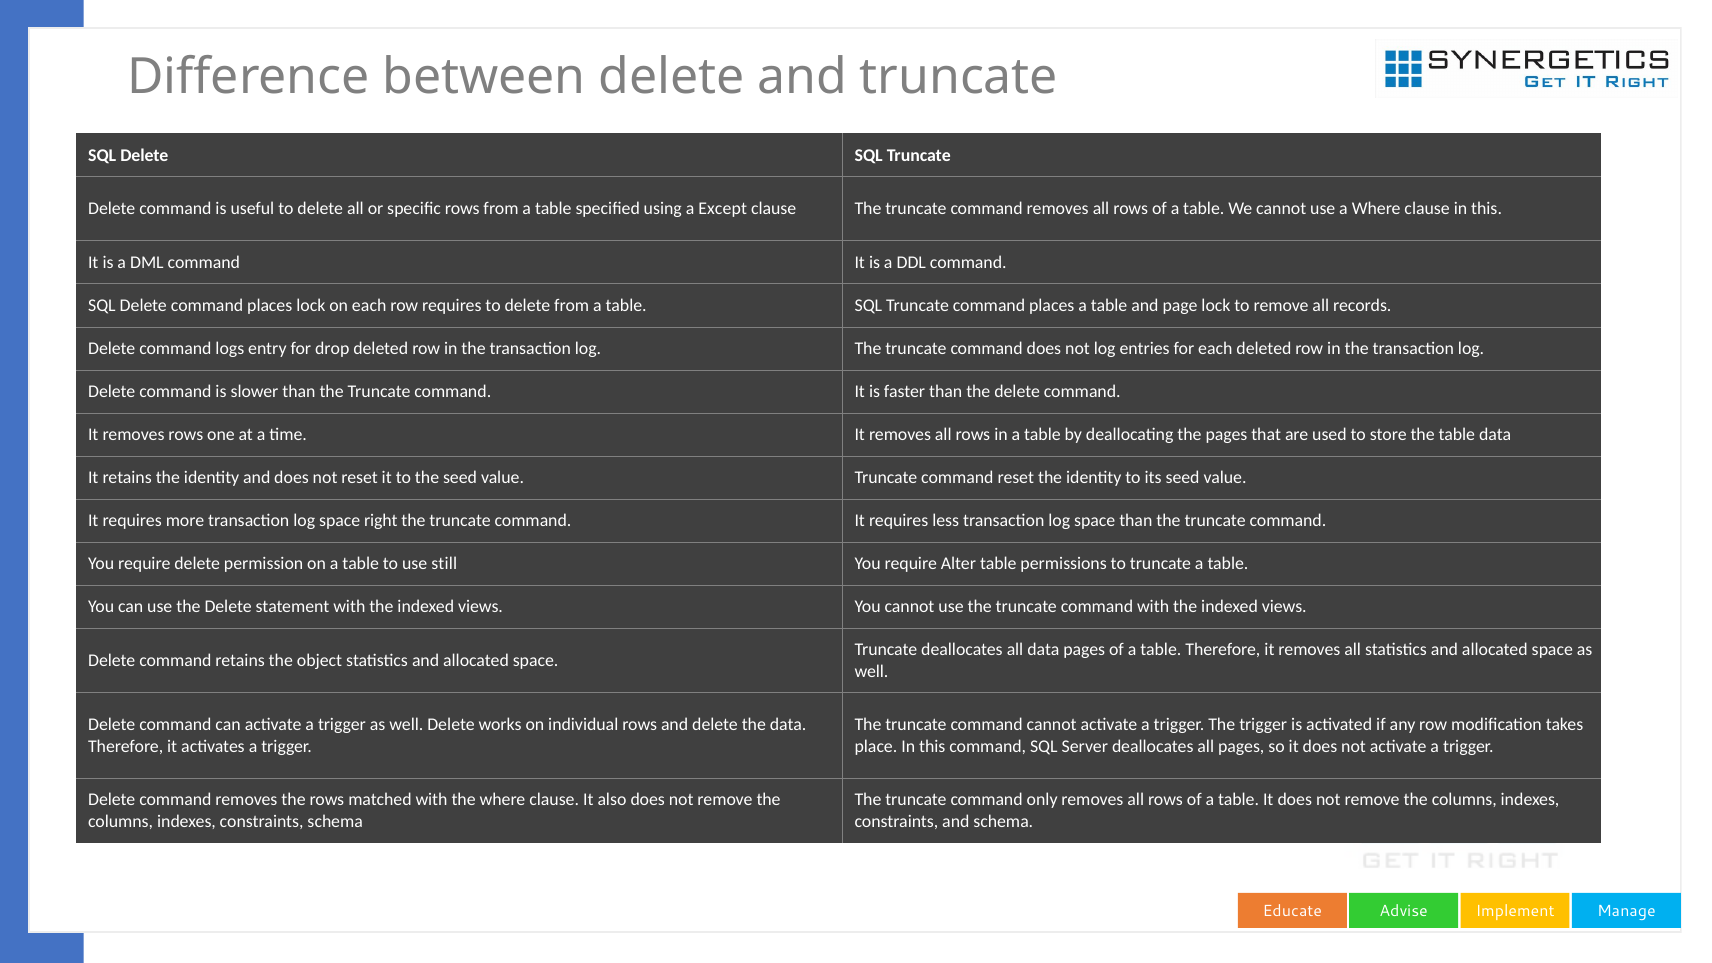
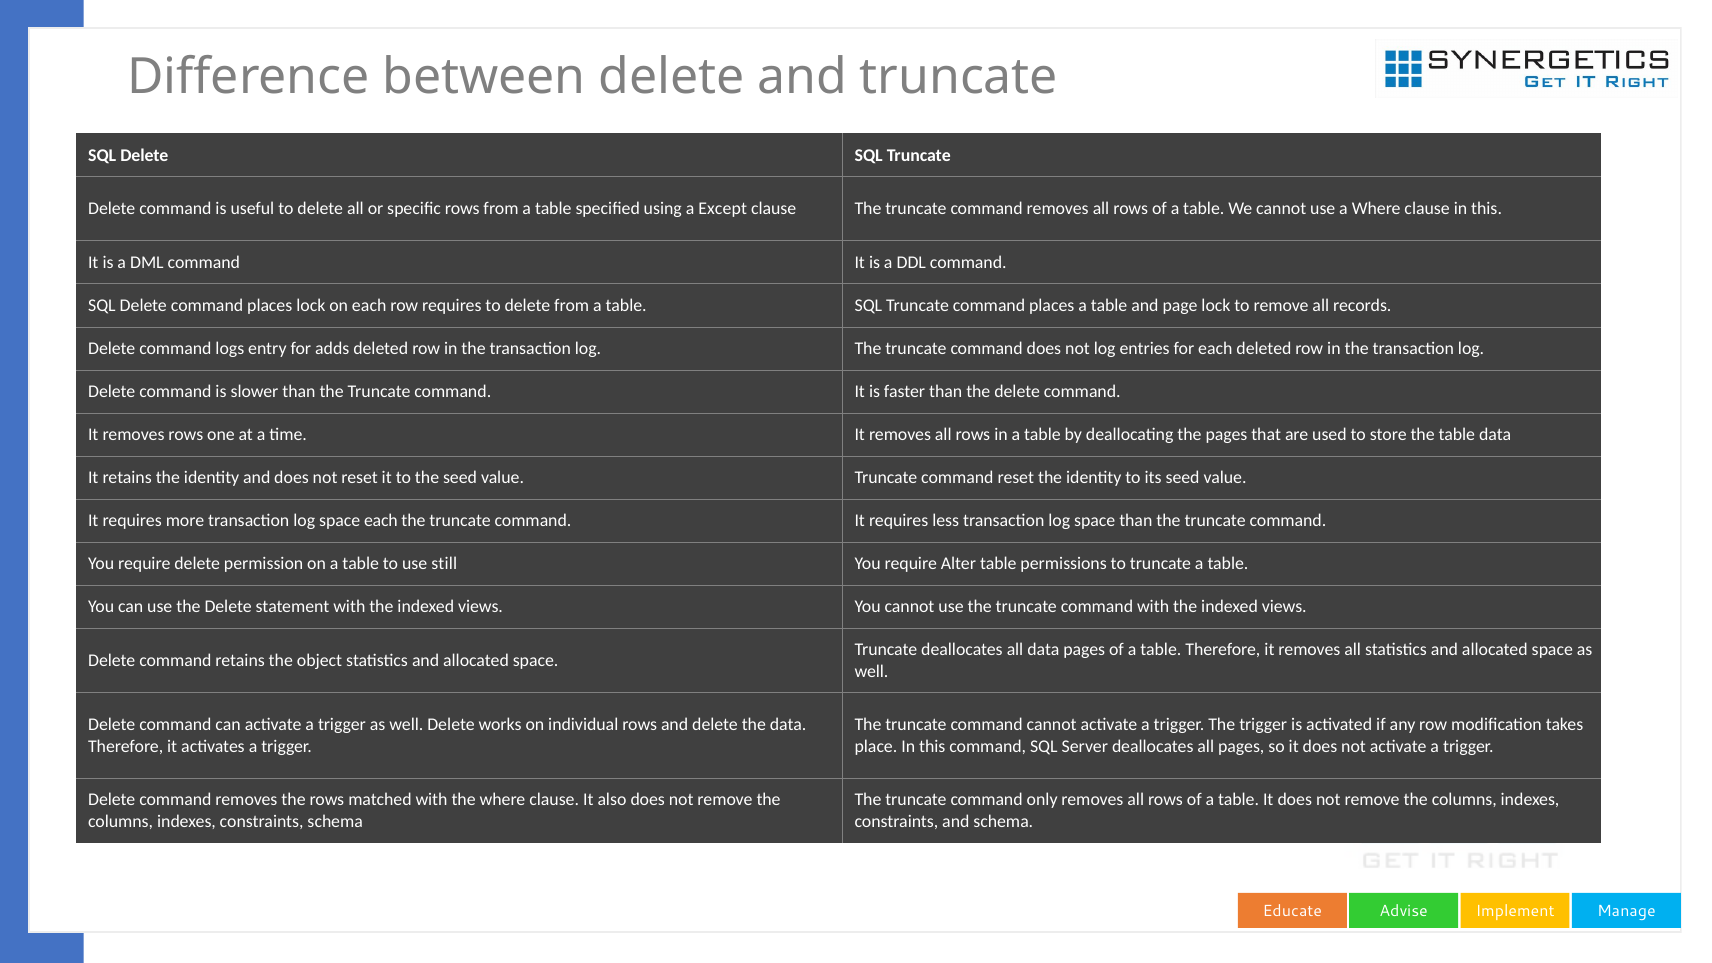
drop: drop -> adds (332, 349)
space right: right -> each (381, 521)
